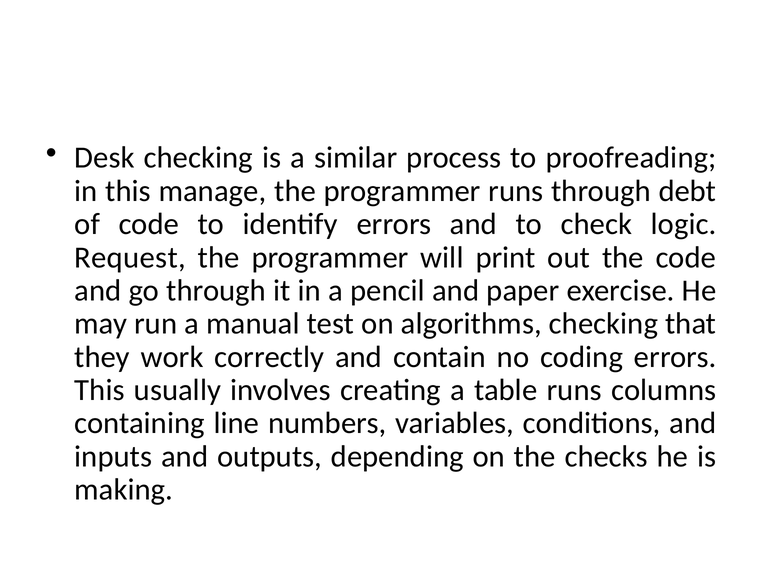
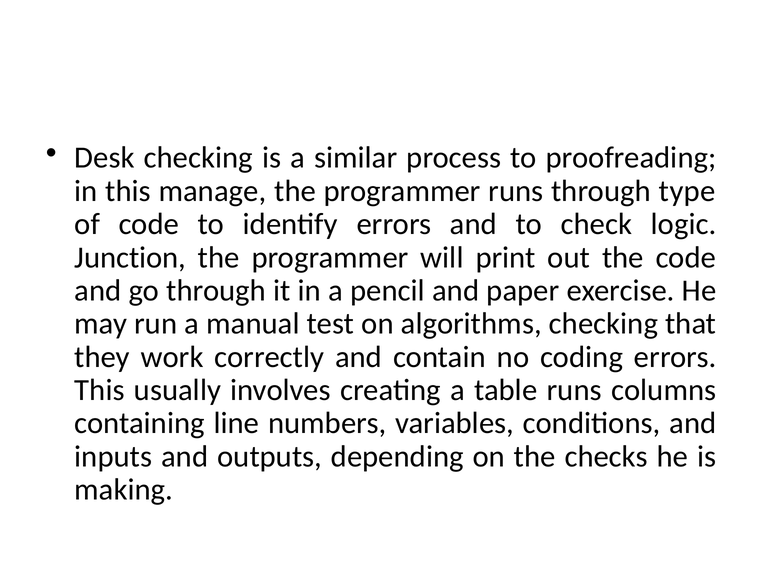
debt: debt -> type (687, 191)
Request: Request -> Junction (130, 258)
